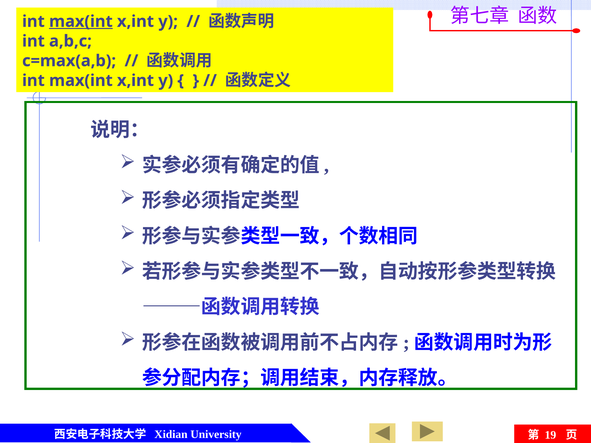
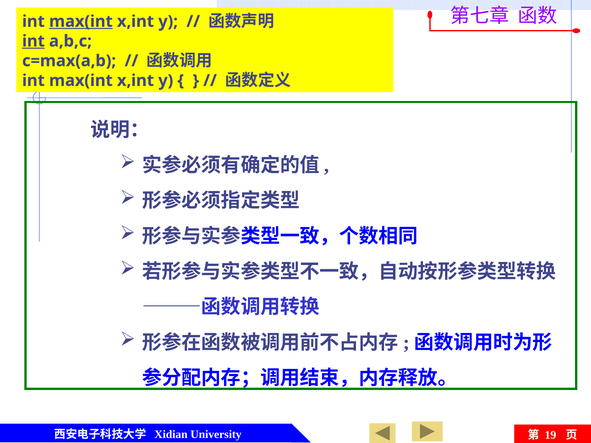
int underline: none -> present (33, 41)
